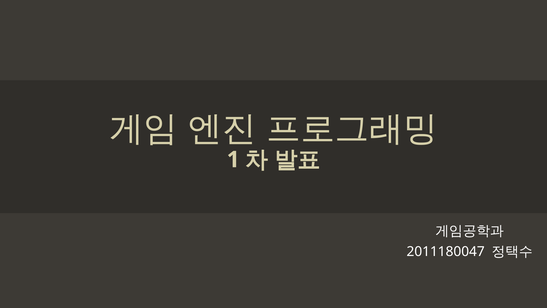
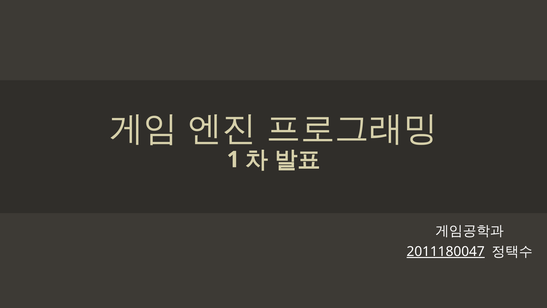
2011180047 underline: none -> present (446, 251)
